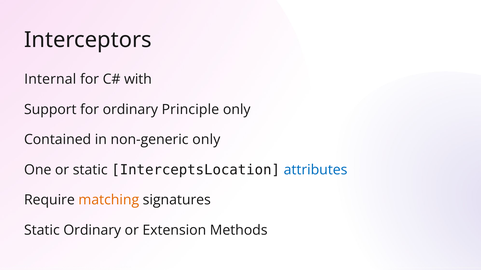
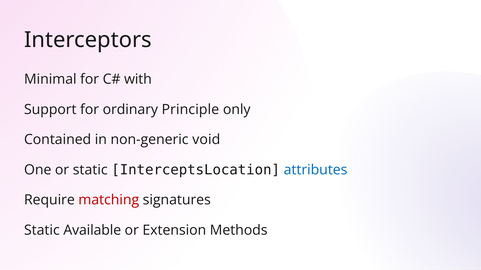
Internal: Internal -> Minimal (50, 79)
non-generic only: only -> void (206, 140)
matching colour: orange -> red (109, 200)
Static Ordinary: Ordinary -> Available (92, 231)
